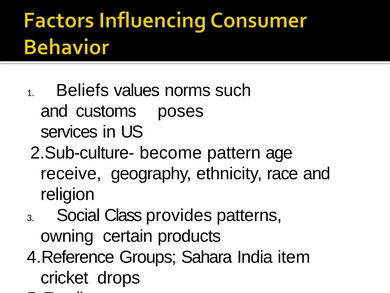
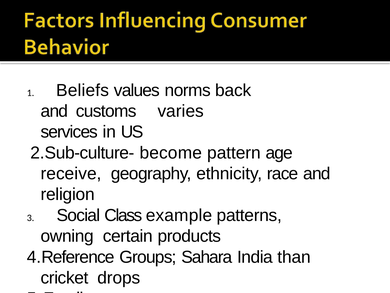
such: such -> back (233, 90)
poses: poses -> varies (181, 111)
provides: provides -> example (179, 215)
item: item -> than (294, 257)
